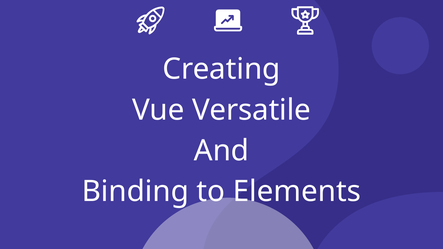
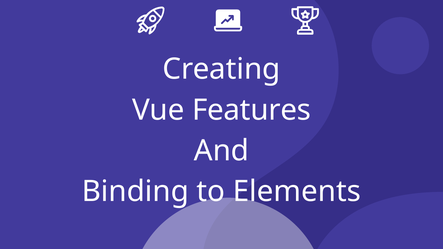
Versatile: Versatile -> Features (252, 110)
